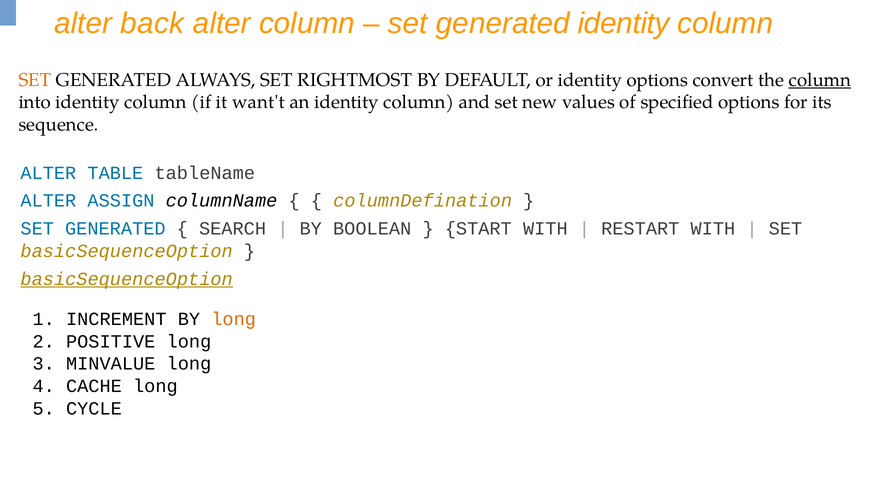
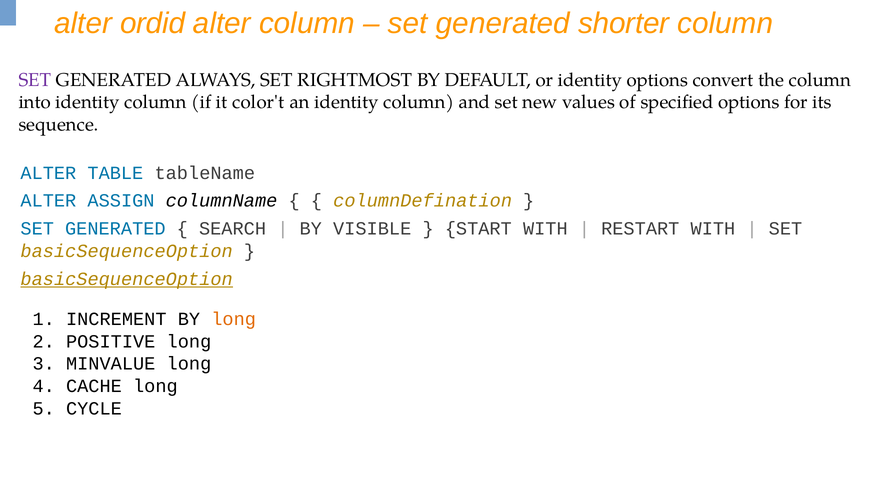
back: back -> ordid (153, 23)
generated identity: identity -> shorter (624, 23)
SET colour: orange -> purple (35, 80)
column underline: present -> none (820, 80)
want't: want't -> color't (258, 102)
BOOLEAN: BOOLEAN -> VISIBLE (372, 229)
